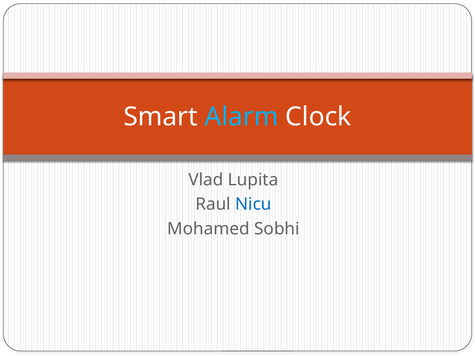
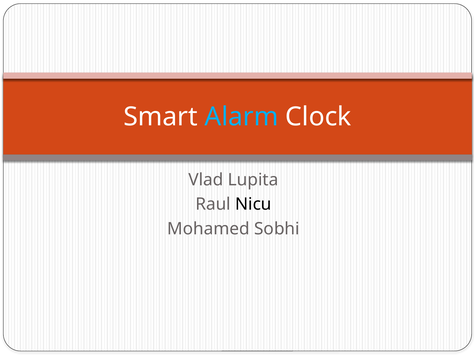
Nicu colour: blue -> black (253, 204)
